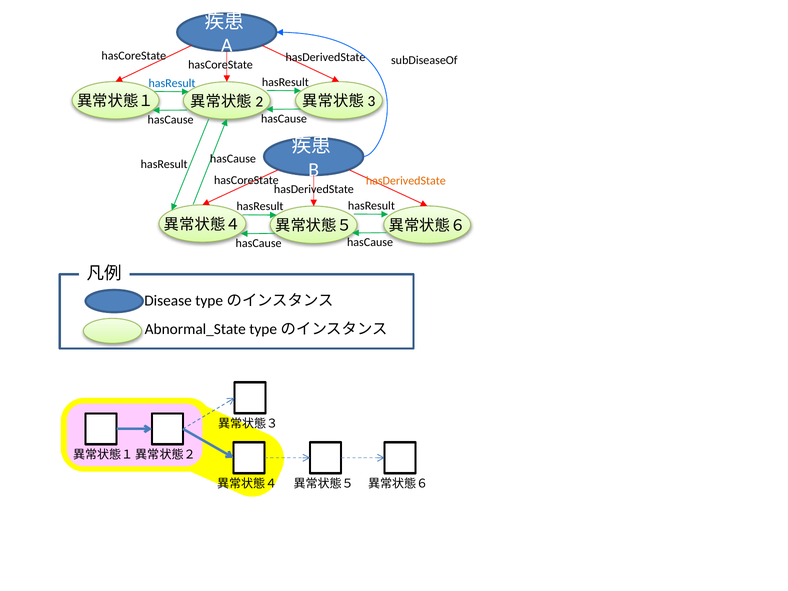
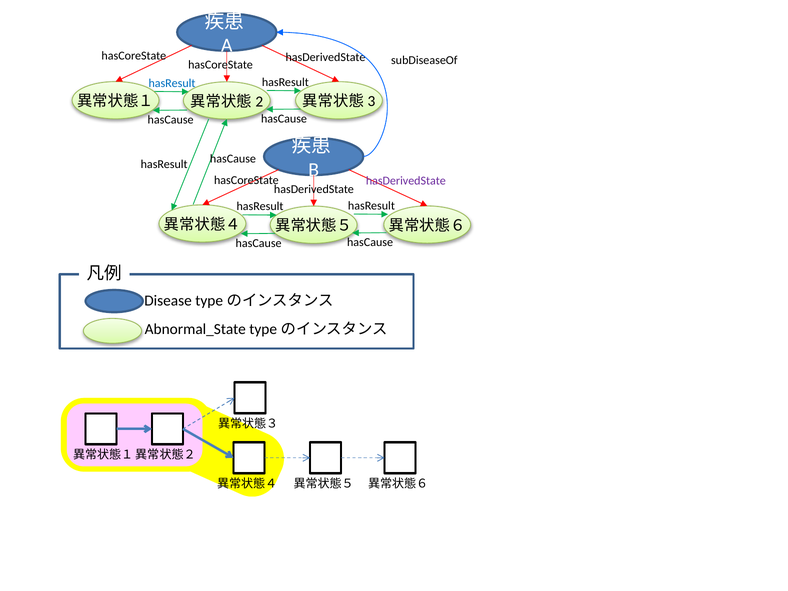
hasDerivedState colour: orange -> purple (406, 181)
